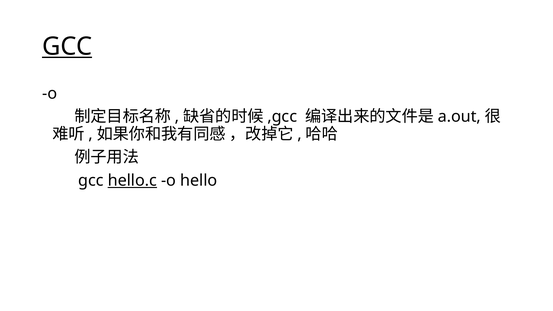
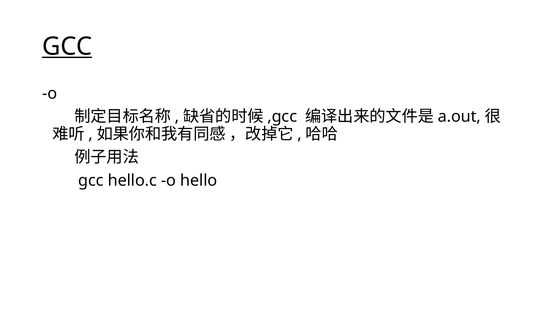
hello.c underline: present -> none (132, 180)
